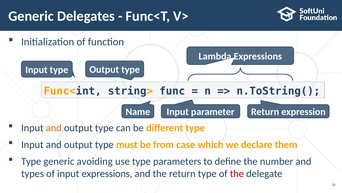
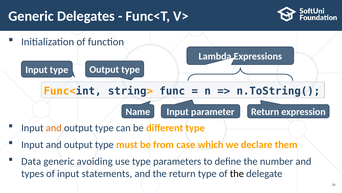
Type: Type -> Data (31, 161)
input expressions: expressions -> statements (107, 173)
the colour: red -> black (237, 173)
